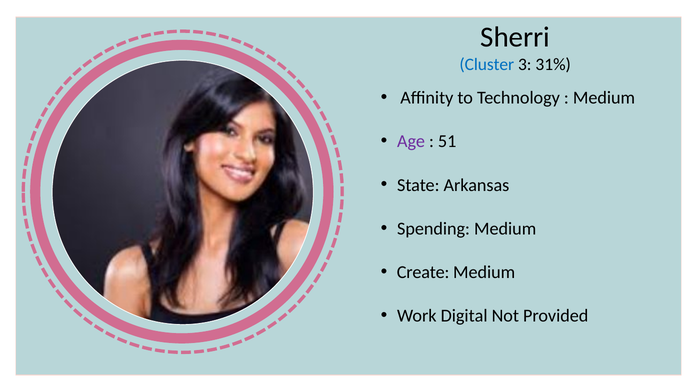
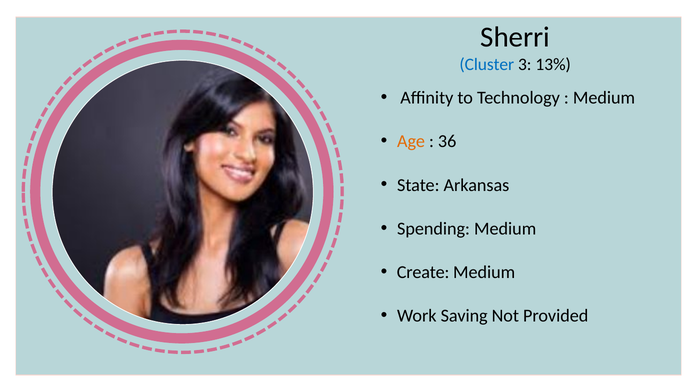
31%: 31% -> 13% (553, 64)
Age colour: purple -> orange (411, 142)
51: 51 -> 36 (447, 142)
Digital: Digital -> Saving (464, 316)
